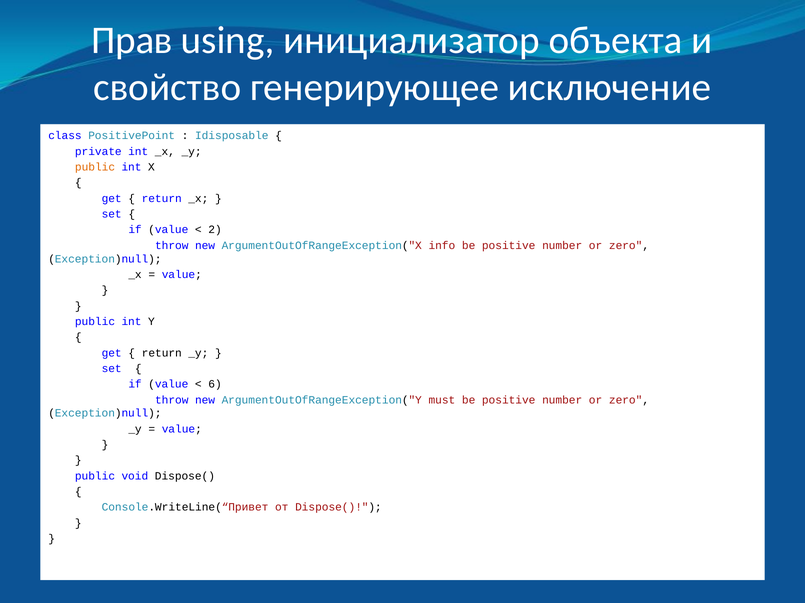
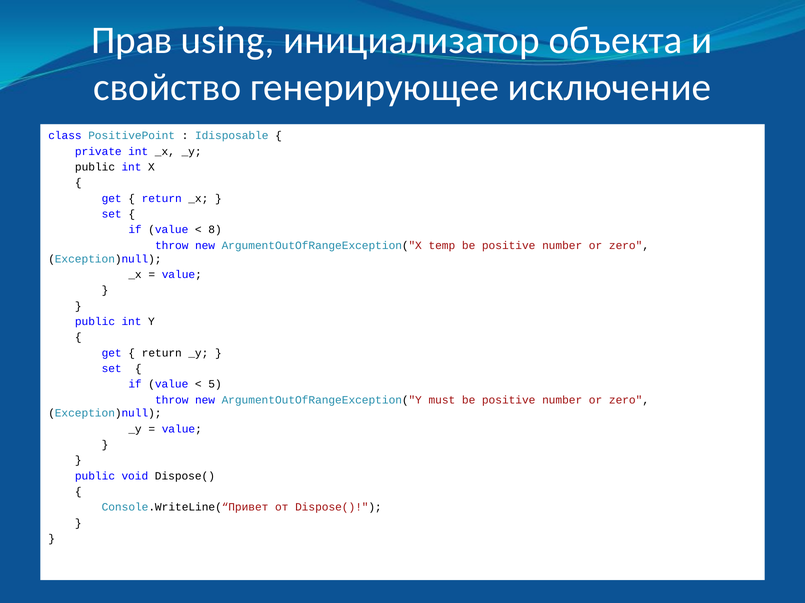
public colour: orange -> black (95, 167)
2: 2 -> 8 (215, 230)
info: info -> temp (442, 246)
6: 6 -> 5 (215, 385)
